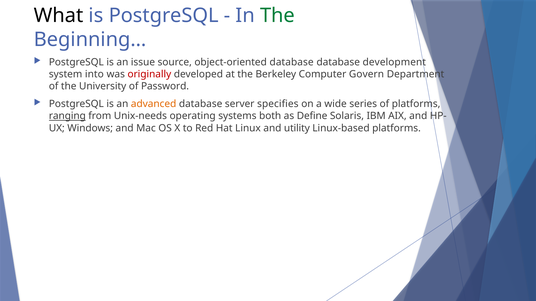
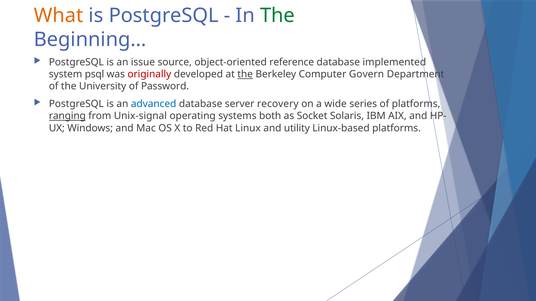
What colour: black -> orange (59, 15)
object-oriented database: database -> reference (292, 62)
development: development -> implemented (394, 62)
into: into -> psql (94, 74)
the underline: none -> present (245, 74)
advanced colour: orange -> blue (154, 104)
specifies: specifies -> recovery (278, 104)
Unix-needs: Unix-needs -> Unix-signal (140, 116)
Define: Define -> Socket (312, 116)
